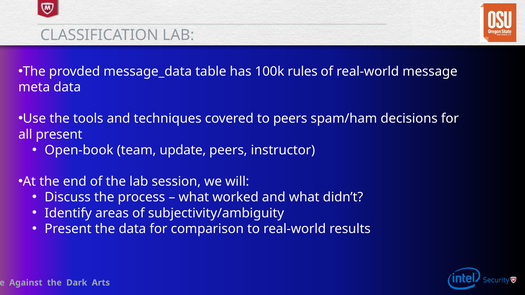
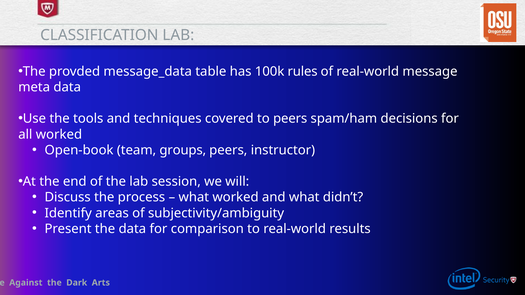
all present: present -> worked (59, 135)
update: update -> groups (183, 150)
